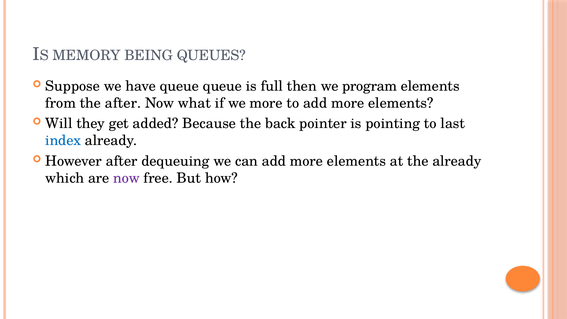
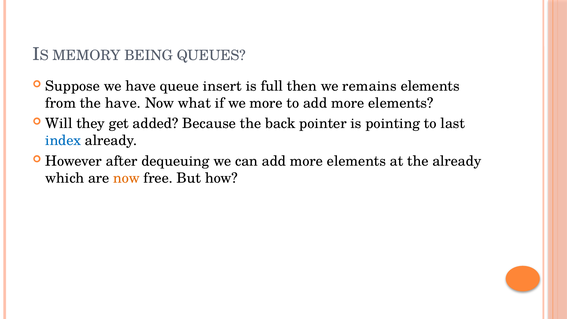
queue queue: queue -> insert (222, 86)
program: program -> remains (370, 86)
the after: after -> have (123, 103)
now colour: purple -> orange (127, 178)
